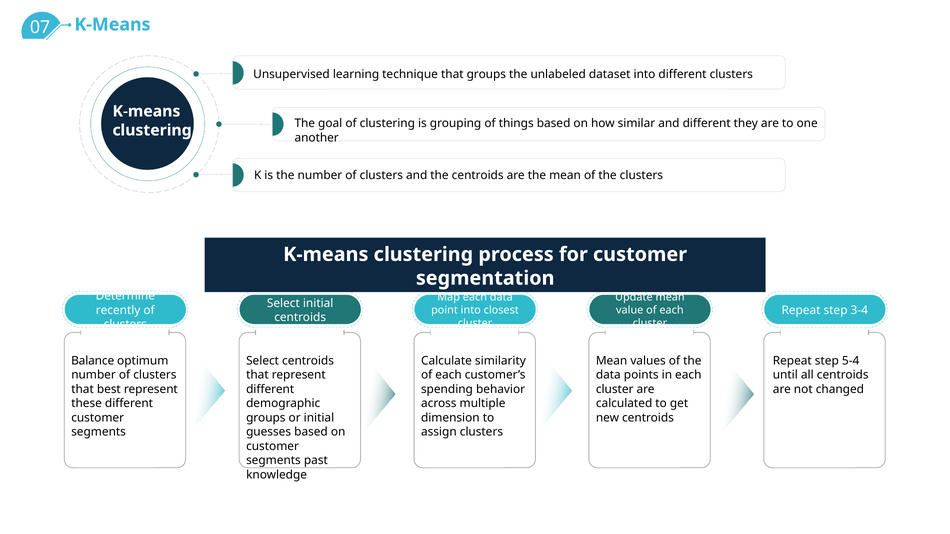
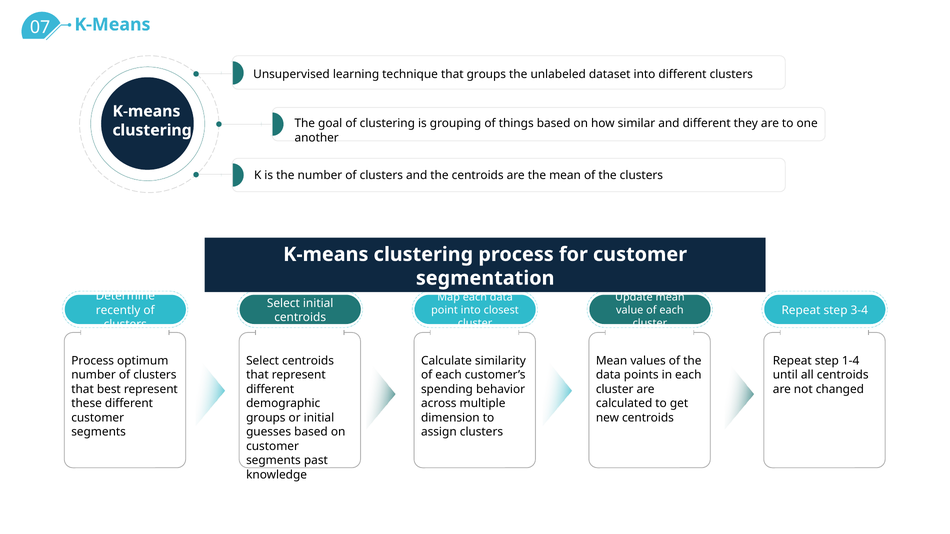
Balance: Balance -> Process (93, 361)
5-4: 5-4 -> 1-4 (851, 361)
